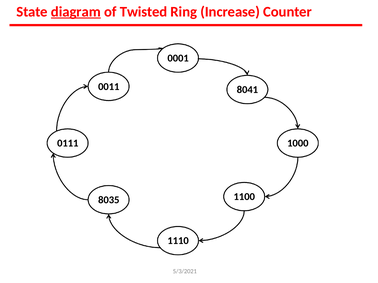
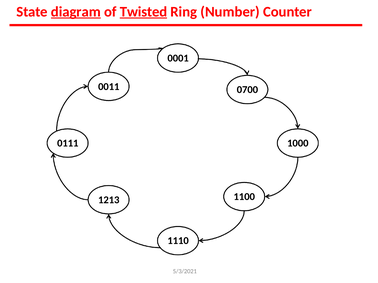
Twisted underline: none -> present (144, 12)
Increase: Increase -> Number (230, 12)
8041: 8041 -> 0700 (247, 90)
8035: 8035 -> 1213 (109, 200)
